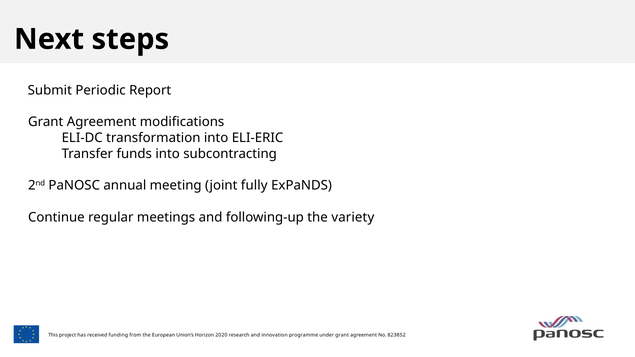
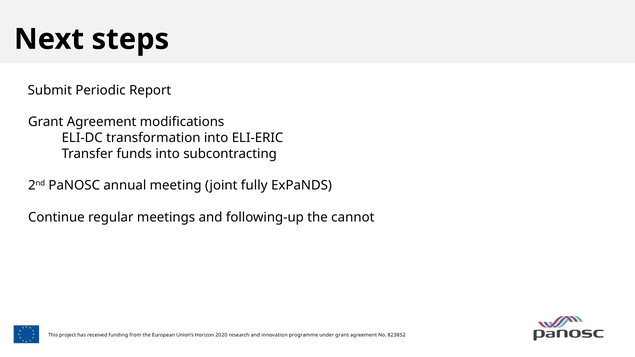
variety: variety -> cannot (353, 217)
